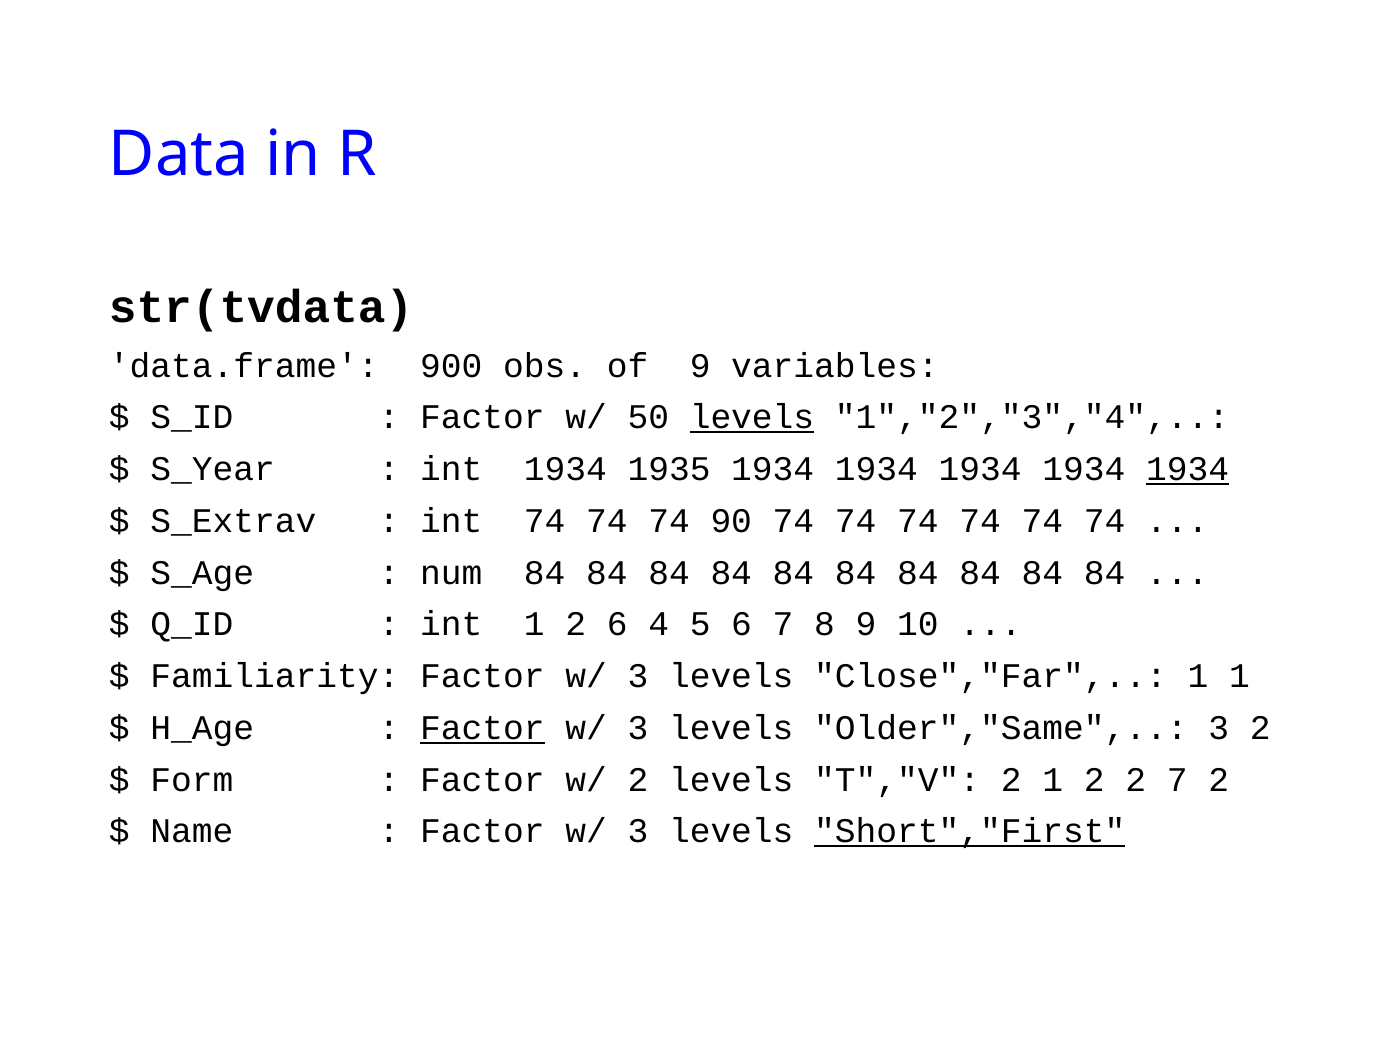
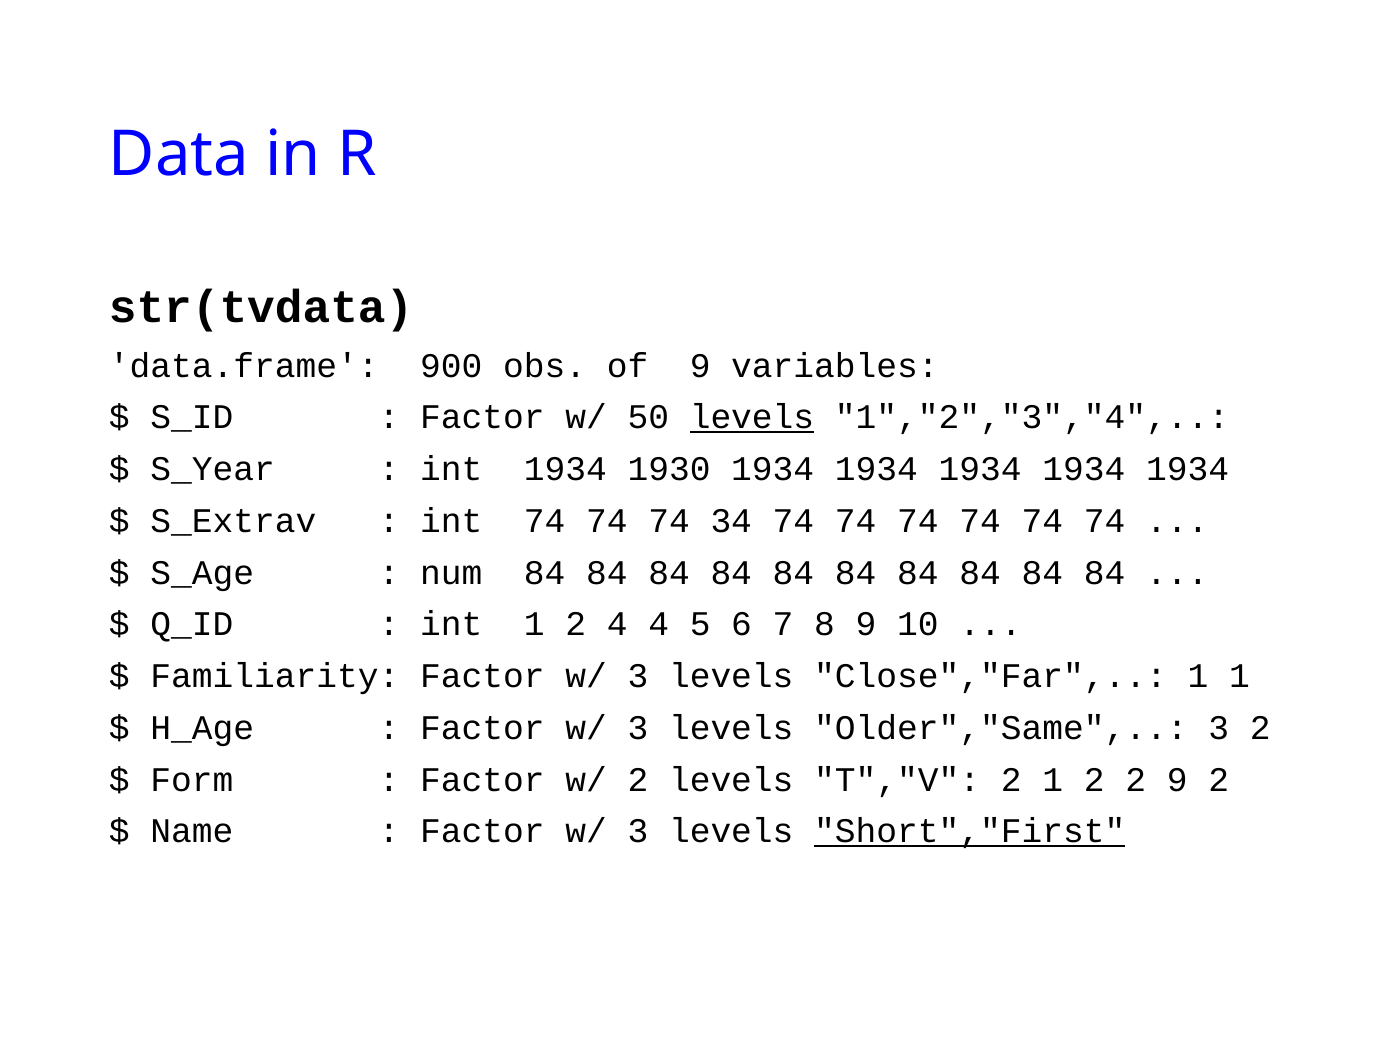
1935: 1935 -> 1930 (669, 469)
1934 underline: present -> none (1188, 469)
90: 90 -> 34 (731, 521)
2 6: 6 -> 4 (617, 625)
Factor underline: present -> none (482, 728)
2 7: 7 -> 9 (1177, 780)
